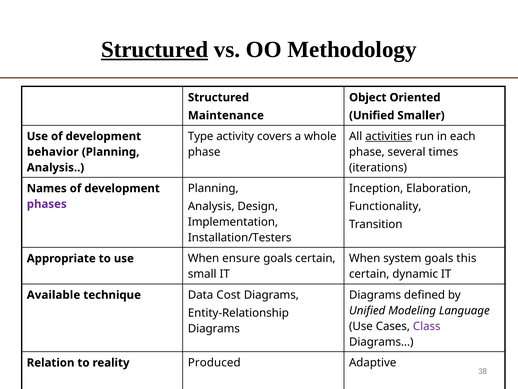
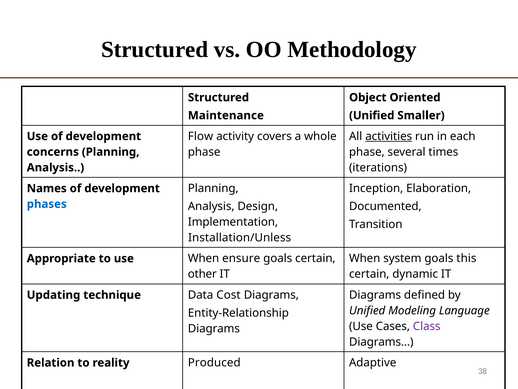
Structured underline: present -> none (155, 50)
Type: Type -> Flow (201, 136)
behavior: behavior -> concerns (53, 152)
phases colour: purple -> blue (47, 204)
Functionality: Functionality -> Documented (385, 206)
Installation/Testers: Installation/Testers -> Installation/Unless (240, 237)
small: small -> other (202, 274)
Available: Available -> Updating (54, 295)
